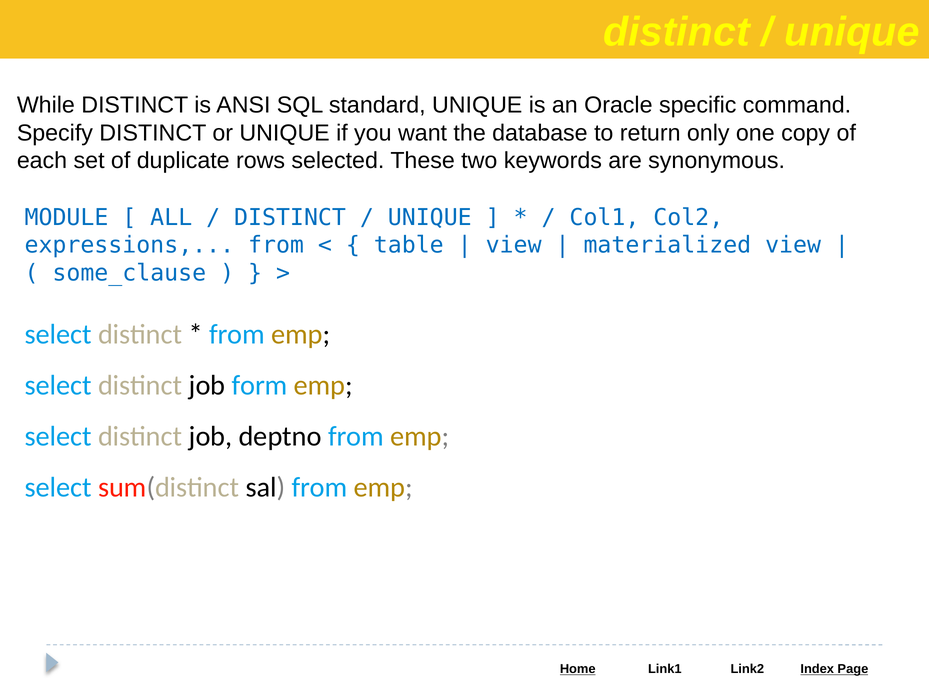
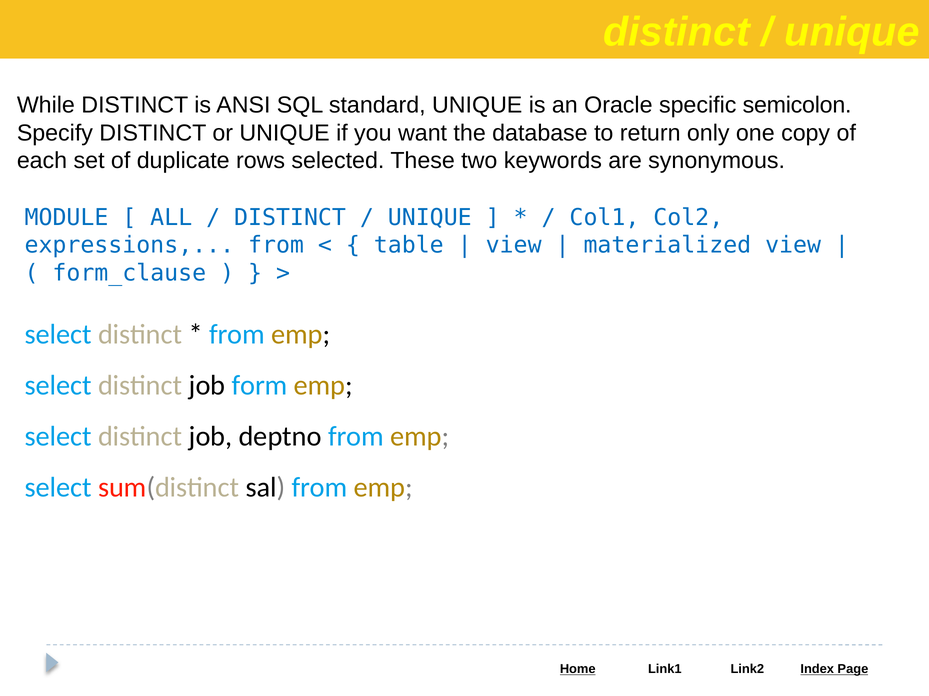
command: command -> semicolon (797, 105)
some_clause: some_clause -> form_clause (129, 273)
